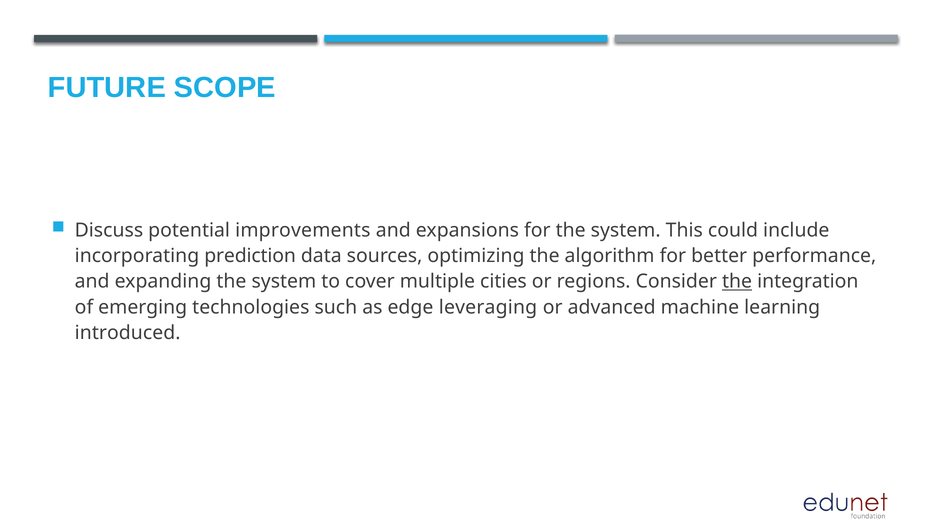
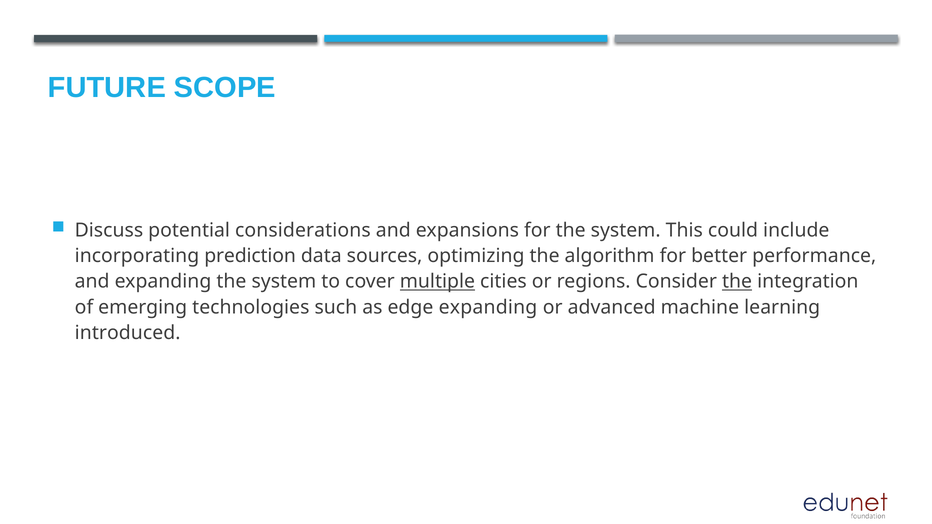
improvements: improvements -> considerations (303, 230)
multiple underline: none -> present (437, 282)
edge leveraging: leveraging -> expanding (488, 307)
